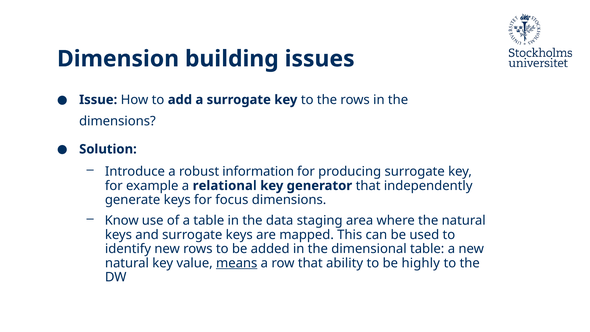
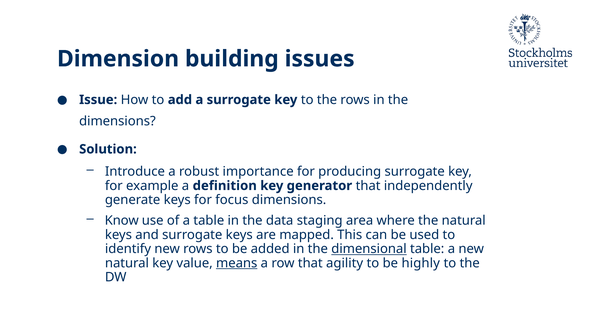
information: information -> importance (258, 171)
relational: relational -> definition (225, 186)
dimensional underline: none -> present (369, 249)
ability: ability -> agility (345, 263)
